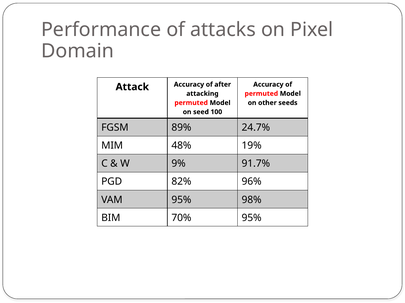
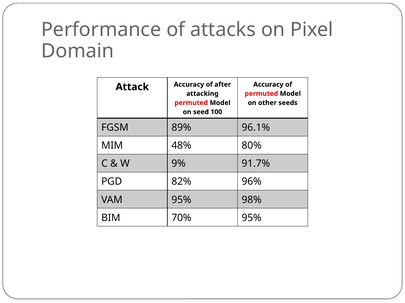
24.7%: 24.7% -> 96.1% (256, 128)
19%: 19% -> 80% (252, 146)
